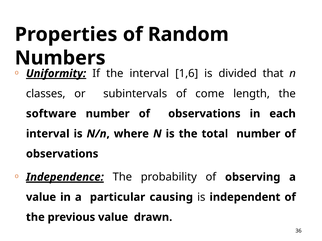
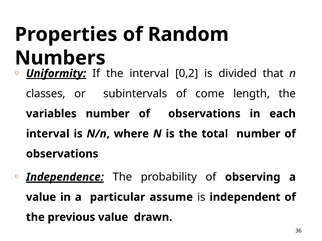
1,6: 1,6 -> 0,2 (187, 74)
software: software -> variables (51, 114)
causing: causing -> assume (171, 198)
